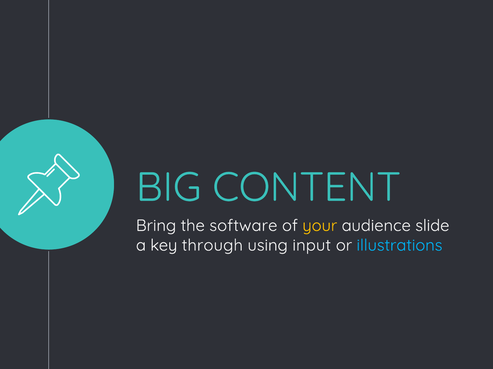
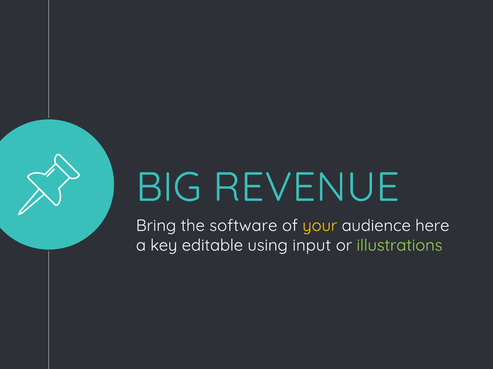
CONTENT: CONTENT -> REVENUE (306, 188)
slide: slide -> here (432, 226)
through: through -> editable (212, 246)
illustrations colour: light blue -> light green (399, 246)
